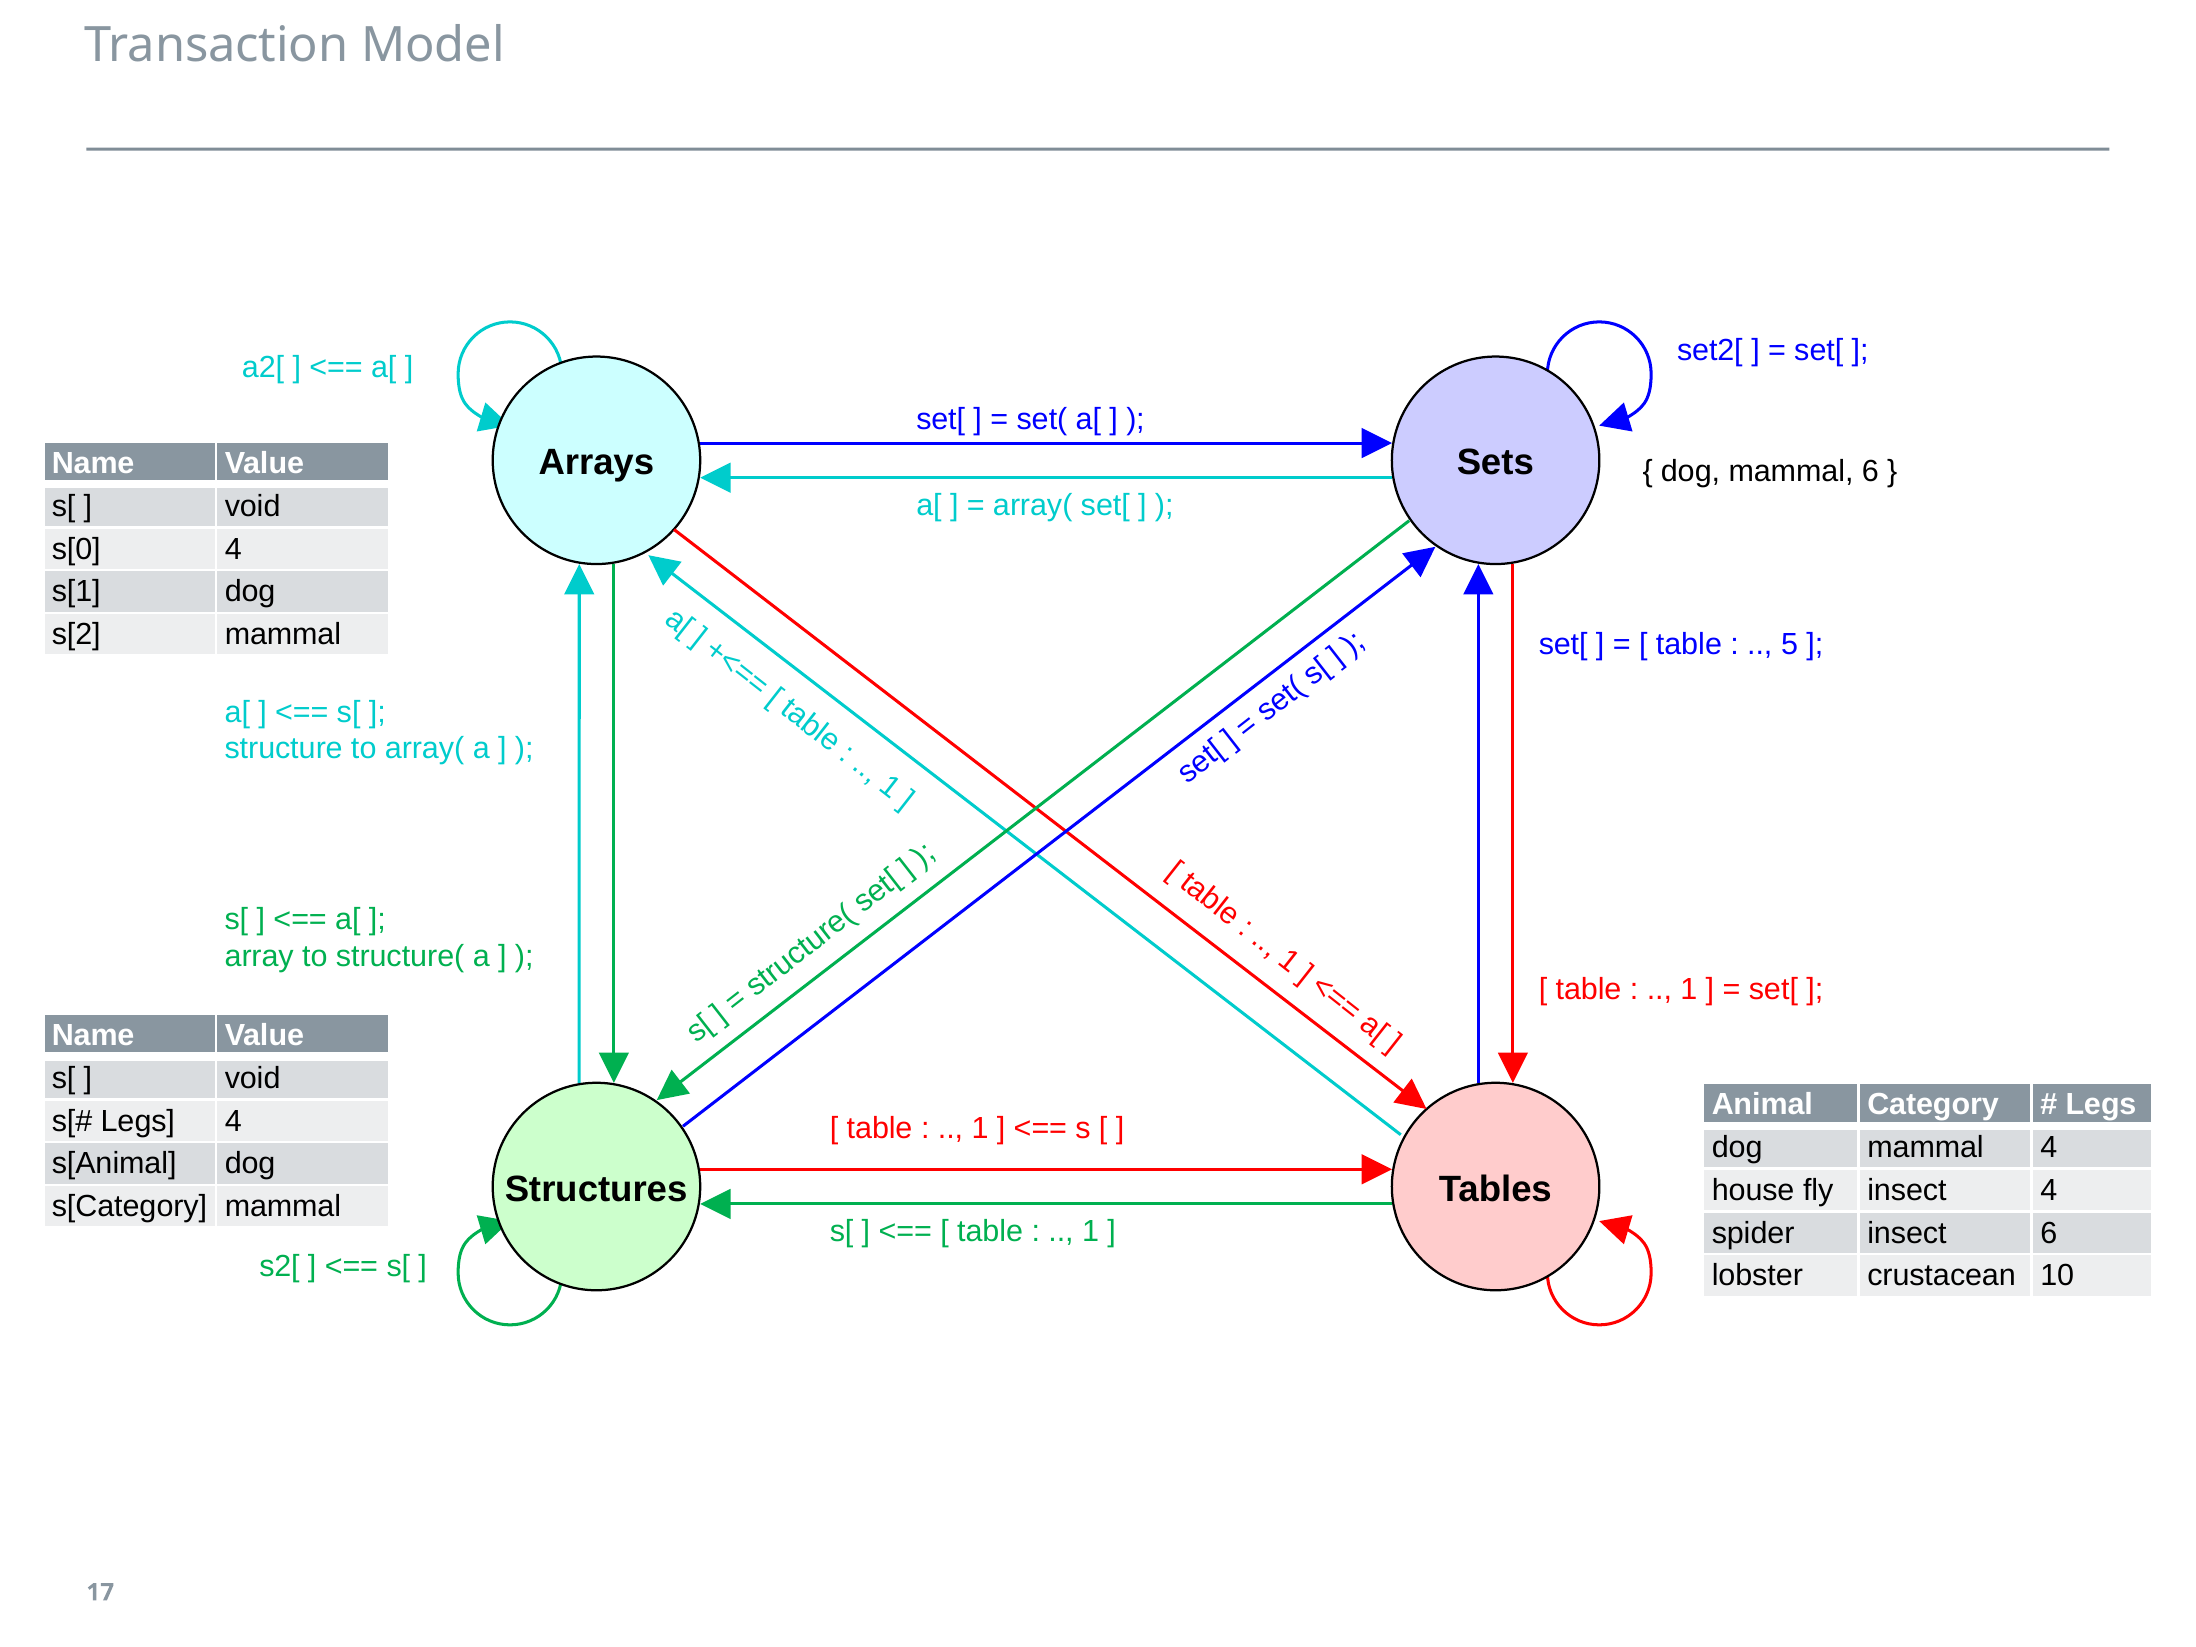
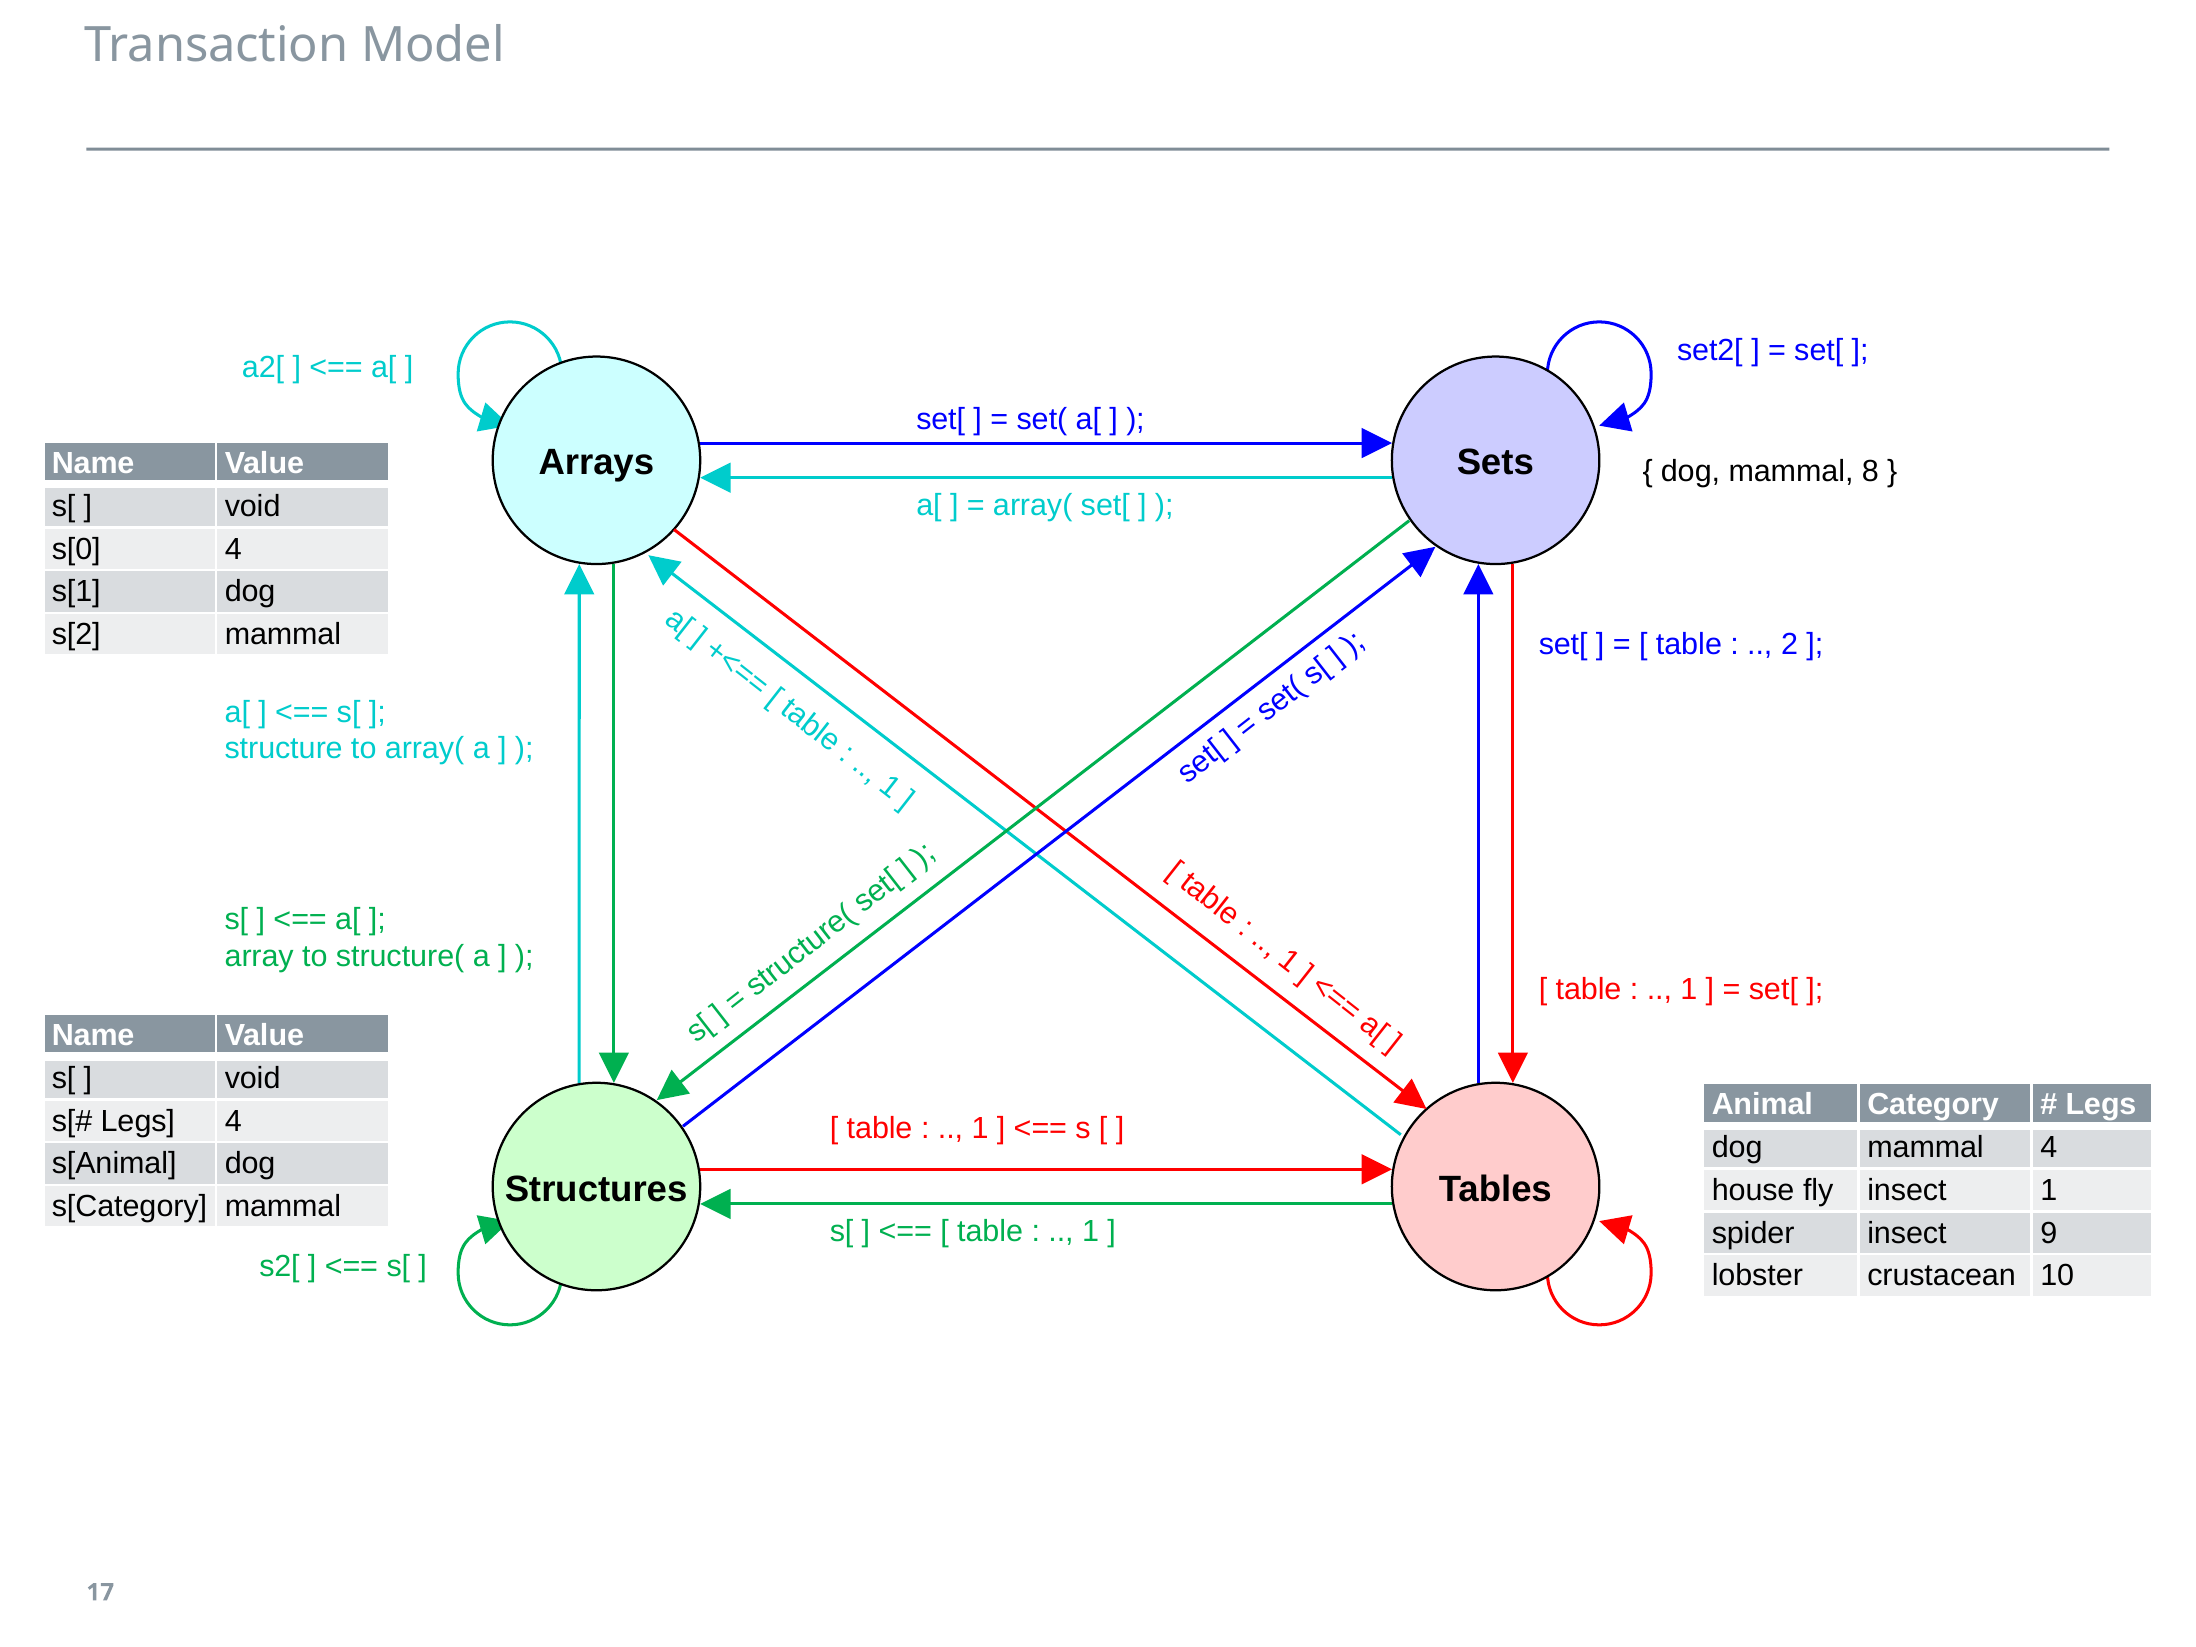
mammal 6: 6 -> 8 (1870, 471)
5: 5 -> 2 (1790, 644)
insect 4: 4 -> 1 (2049, 1190)
insect 6: 6 -> 9 (2049, 1233)
